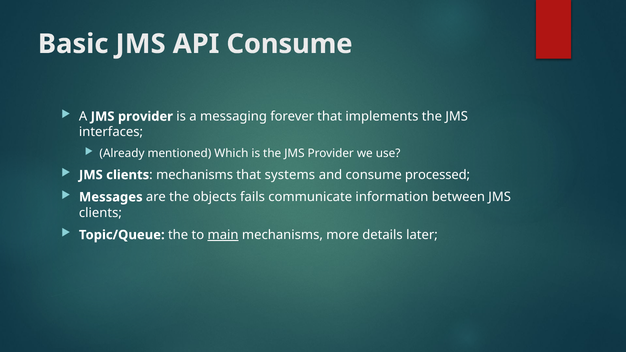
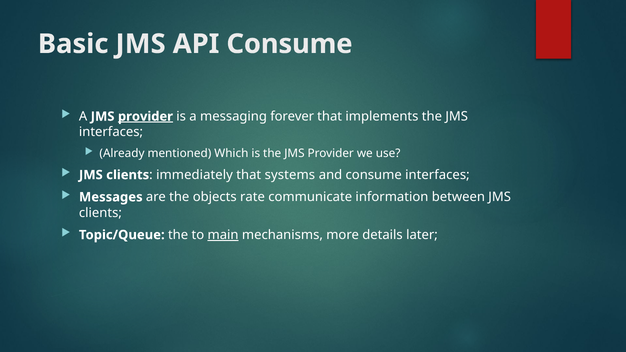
provider underline: none -> present (145, 117)
mechanisms: mechanisms -> immediately (195, 175)
consume processed: processed -> interfaces (437, 175)
fails: fails -> rate (252, 197)
